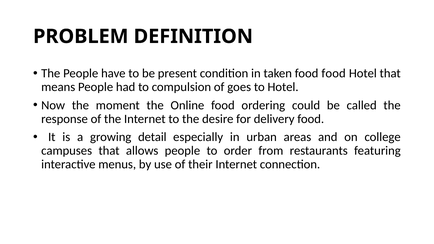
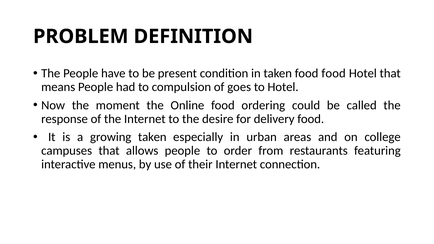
growing detail: detail -> taken (152, 137)
